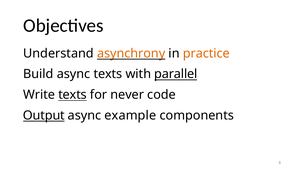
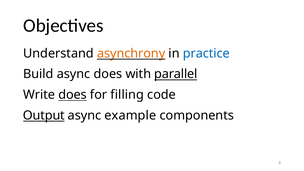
practice colour: orange -> blue (206, 53)
async texts: texts -> does (108, 74)
Write texts: texts -> does (73, 95)
never: never -> filling (127, 95)
